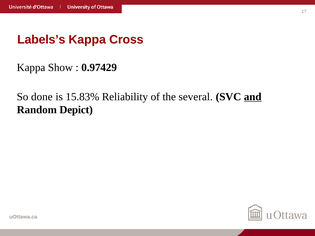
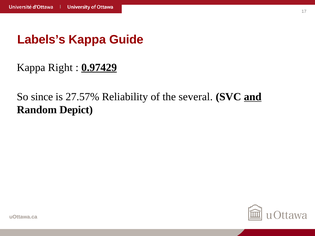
Cross: Cross -> Guide (126, 40)
Show: Show -> Right (60, 67)
0.97429 underline: none -> present (99, 67)
done: done -> since (42, 97)
15.83%: 15.83% -> 27.57% (82, 97)
